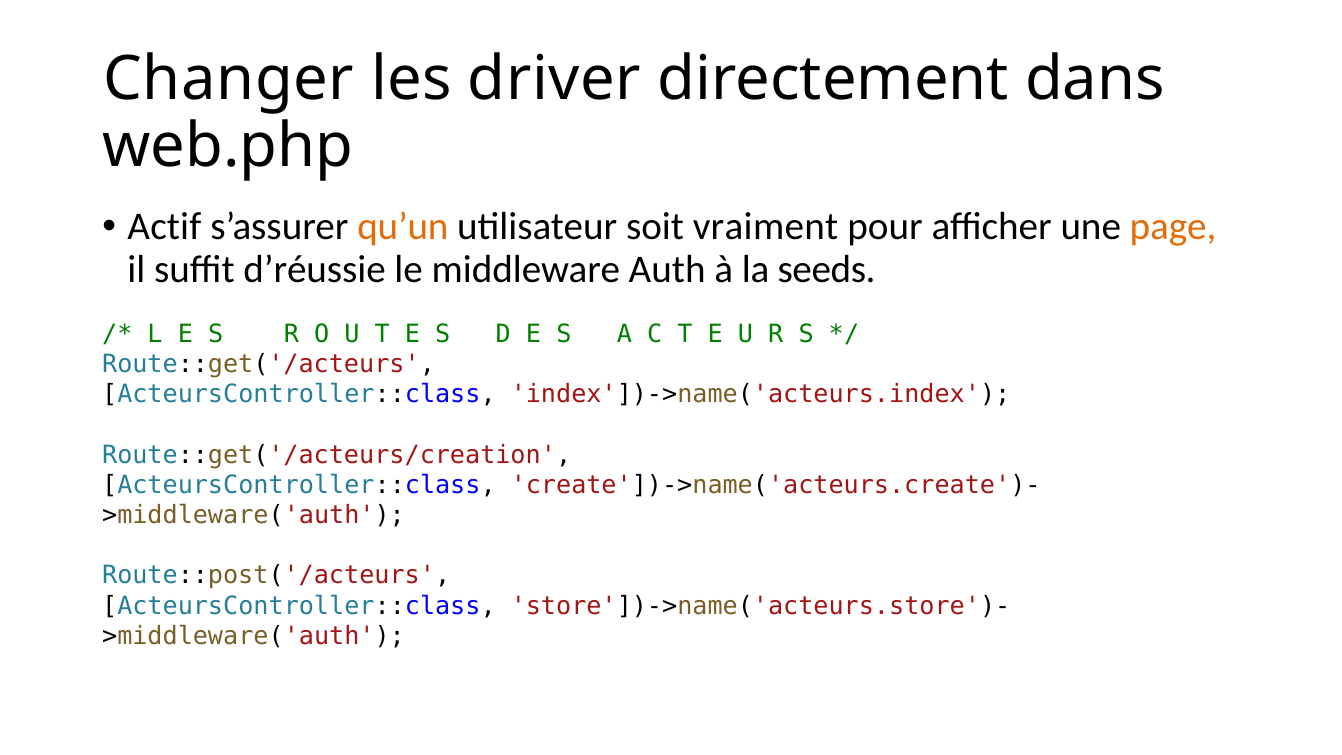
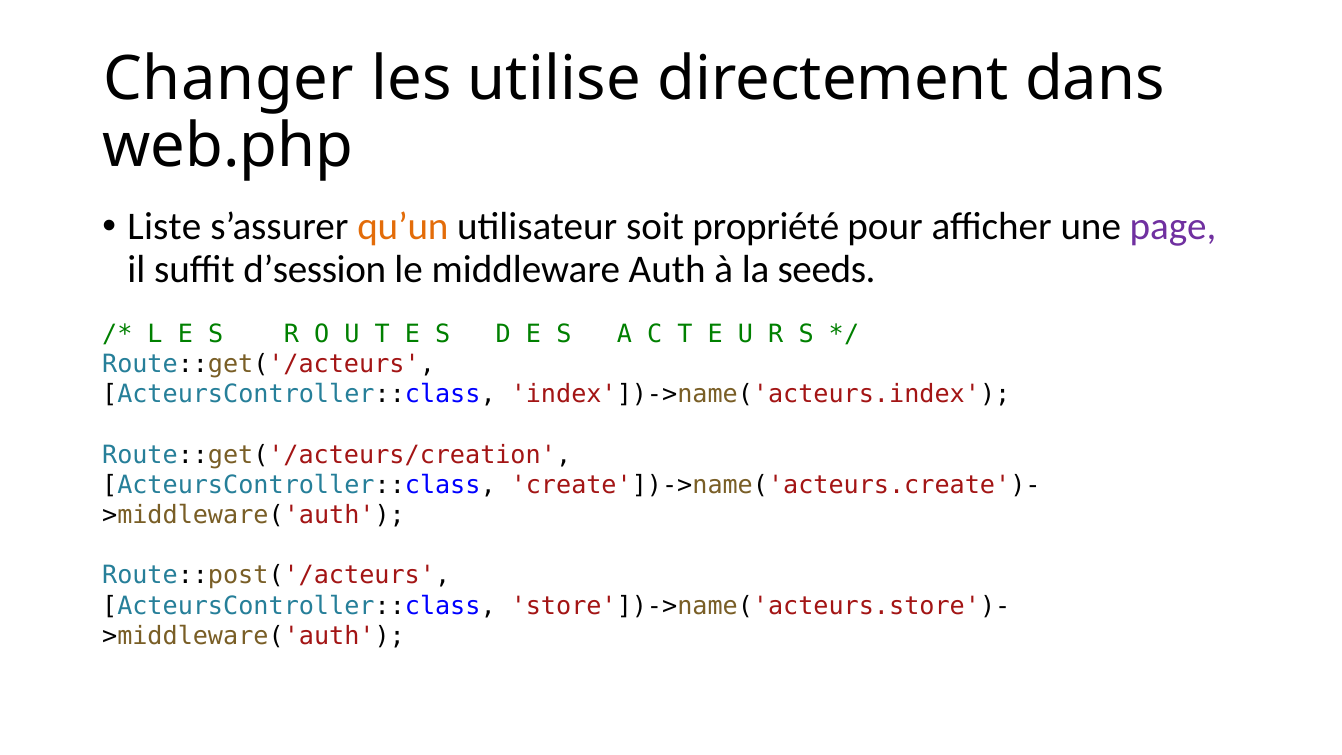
driver: driver -> utilise (555, 80)
Actif: Actif -> Liste (164, 227)
vraiment: vraiment -> propriété (766, 227)
page colour: orange -> purple (1173, 227)
d’réussie: d’réussie -> d’session (315, 269)
